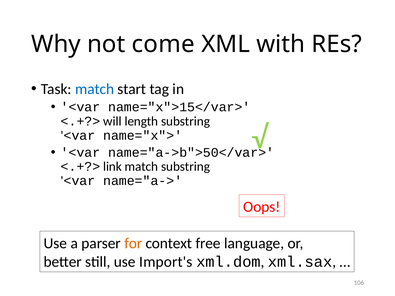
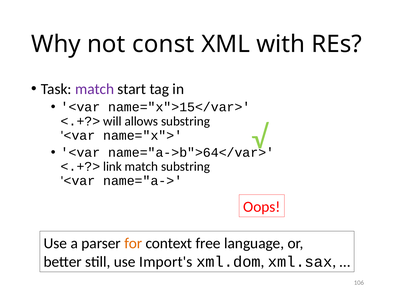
come: come -> const (163, 44)
match colour: blue -> purple (95, 89)
length: length -> allows (141, 121)
name="a->b">50</var>: name="a->b">50</var> -> name="a->b">64</var> (191, 153)
